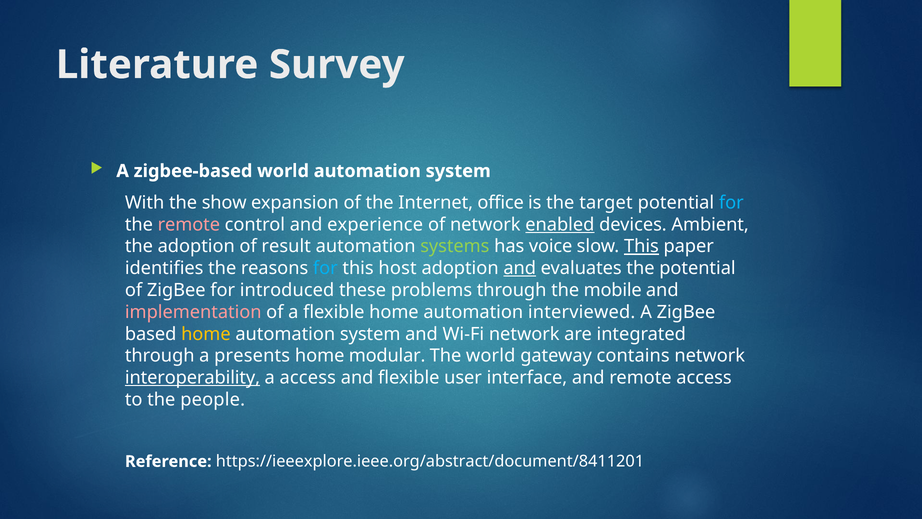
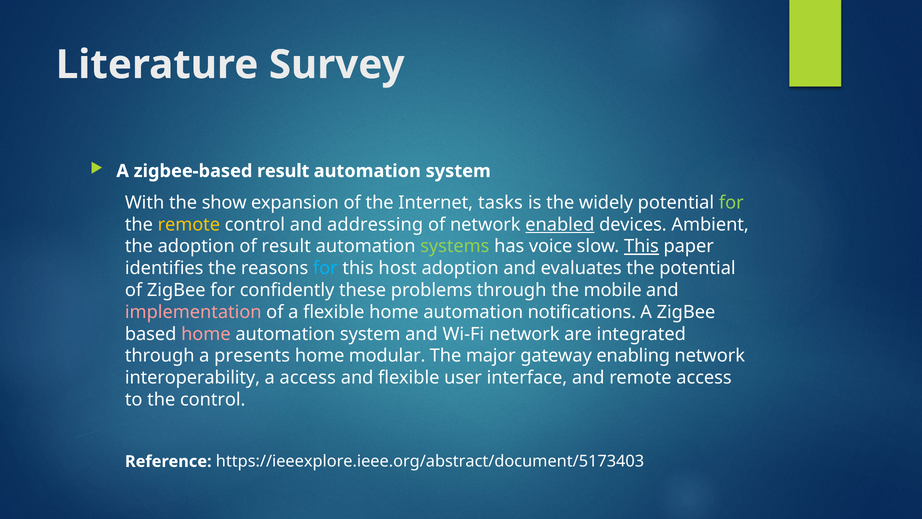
zigbee-based world: world -> result (283, 171)
office: office -> tasks (500, 202)
target: target -> widely (606, 202)
for colour: light blue -> light green (731, 202)
remote colour: pink -> yellow (189, 224)
experience: experience -> addressing (375, 224)
and underline: present -> none (520, 268)
introduced: introduced -> confidently (287, 290)
interviewed: interviewed -> notifications (582, 312)
home colour: yellow -> pink (206, 334)
The world: world -> major (491, 356)
contains: contains -> enabling (633, 356)
interoperability underline: present -> none (192, 378)
the people: people -> control (213, 399)
https://ieeexplore.ieee.org/abstract/document/8411201: https://ieeexplore.ieee.org/abstract/document/8411201 -> https://ieeexplore.ieee.org/abstract/document/5173403 (430, 461)
